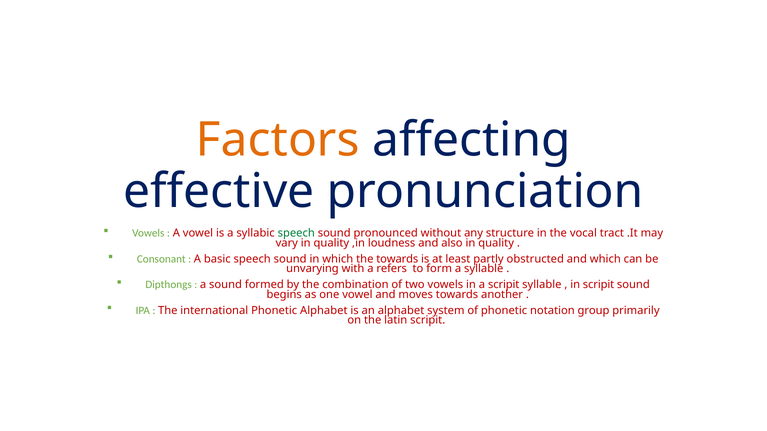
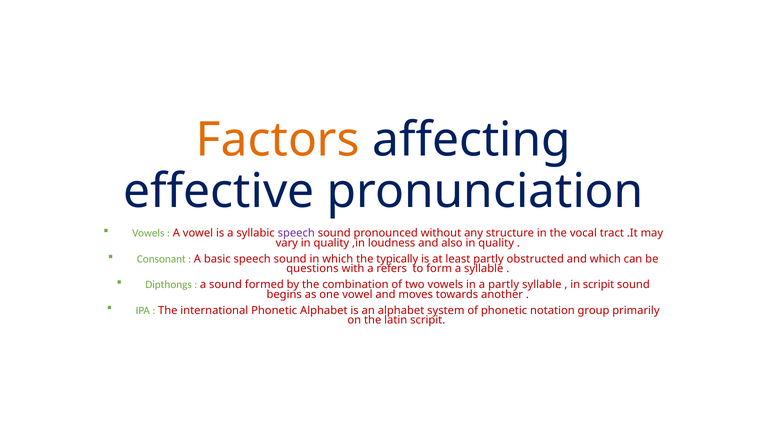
speech colour: green -> purple (296, 234)
the towards: towards -> typically (397, 259)
unvarying: unvarying -> questions (312, 269)
a scripit: scripit -> partly (504, 285)
